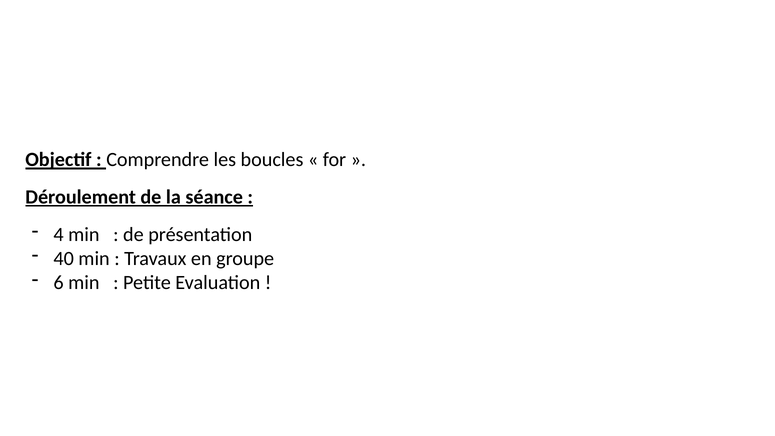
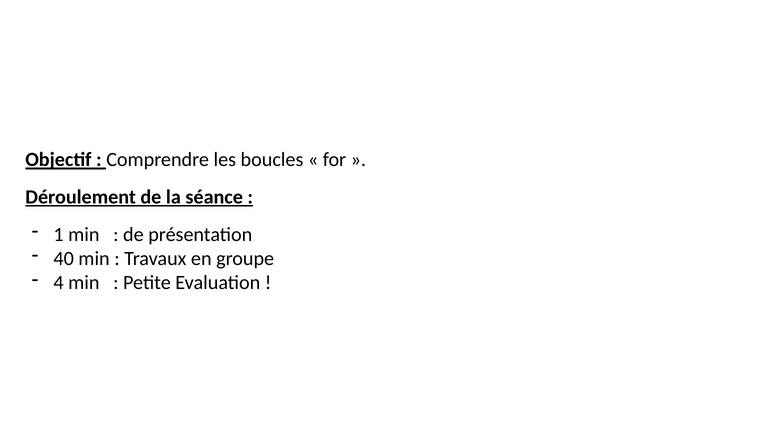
4: 4 -> 1 (59, 234)
6: 6 -> 4 (59, 283)
